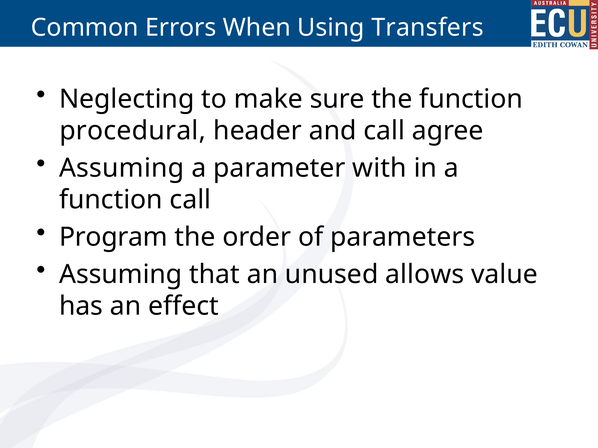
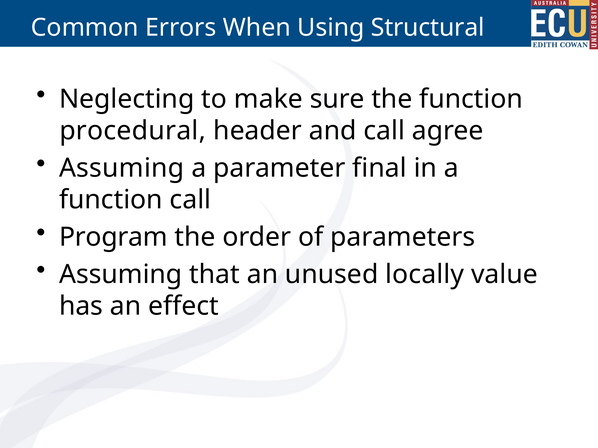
Transfers: Transfers -> Structural (428, 28)
with: with -> final (380, 168)
allows: allows -> locally (425, 275)
